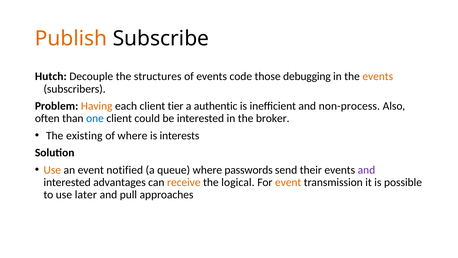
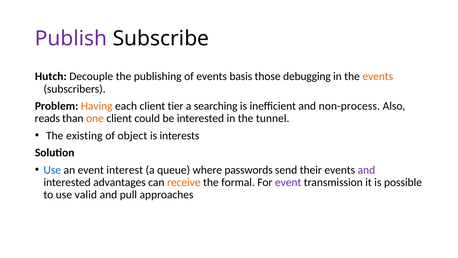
Publish colour: orange -> purple (71, 38)
structures: structures -> publishing (158, 76)
code: code -> basis (241, 76)
authentic: authentic -> searching (216, 106)
often: often -> reads (47, 118)
one colour: blue -> orange (95, 118)
broker: broker -> tunnel (273, 118)
of where: where -> object (132, 135)
Use colour: orange -> blue (52, 170)
notified: notified -> interest (125, 170)
logical: logical -> formal (238, 182)
event colour: orange -> purple (288, 182)
later: later -> valid (86, 194)
